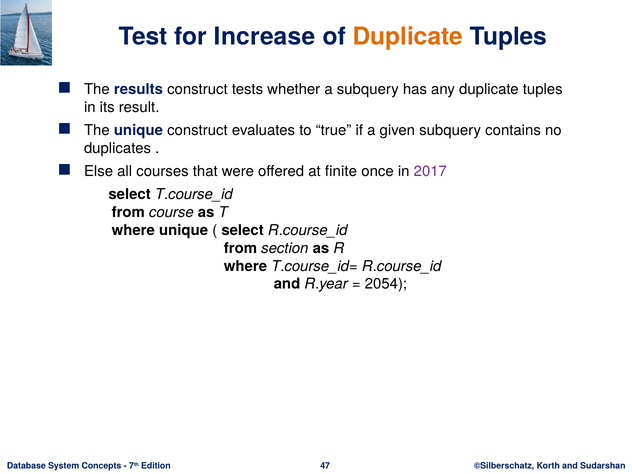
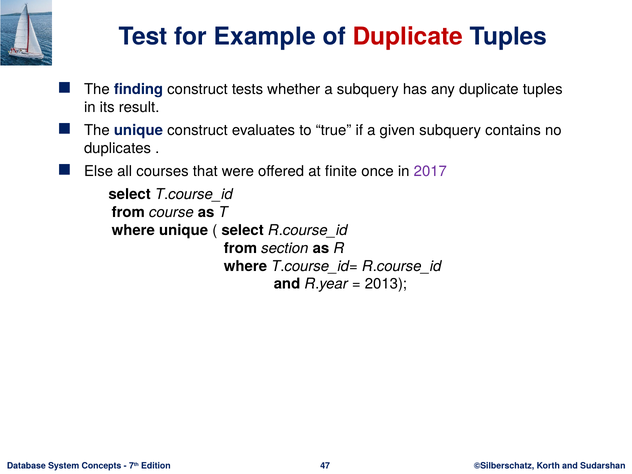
Increase: Increase -> Example (265, 36)
Duplicate colour: orange -> red (408, 36)
results: results -> finding (139, 89)
2054: 2054 -> 2013 (386, 284)
